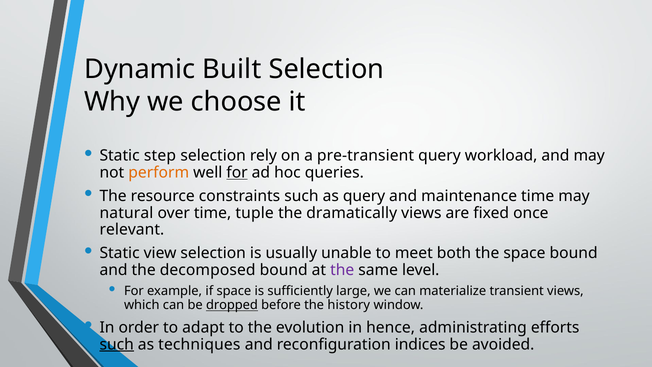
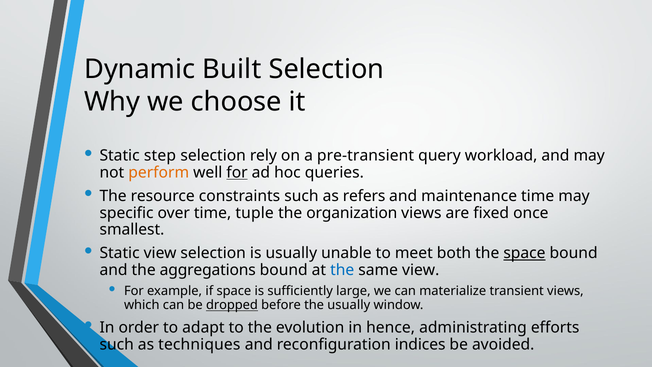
as query: query -> refers (364, 196)
natural: natural -> specific (127, 213)
dramatically: dramatically -> organization (352, 213)
relevant: relevant -> smallest (132, 230)
space underline: none -> present (524, 253)
decomposed: decomposed -> aggregations (208, 270)
the colour: purple -> blue (342, 270)
same level: level -> view (421, 270)
the history: history -> usually (349, 305)
such underline: present -> none (117, 344)
